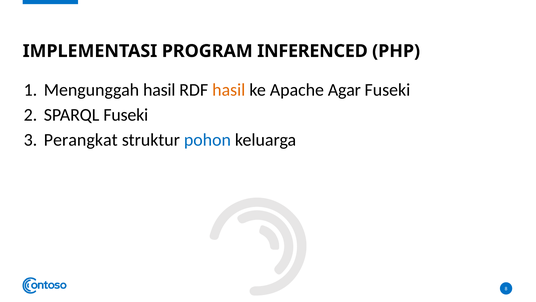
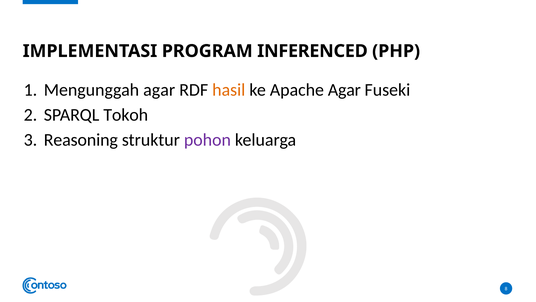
Mengunggah hasil: hasil -> agar (159, 90)
SPARQL Fuseki: Fuseki -> Tokoh (126, 115)
Perangkat: Perangkat -> Reasoning (81, 140)
pohon colour: blue -> purple (207, 140)
